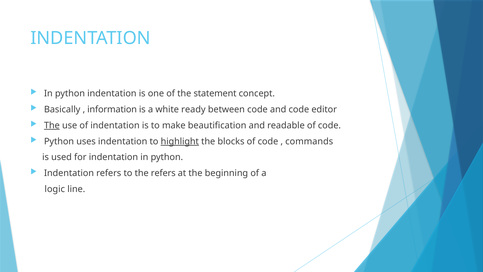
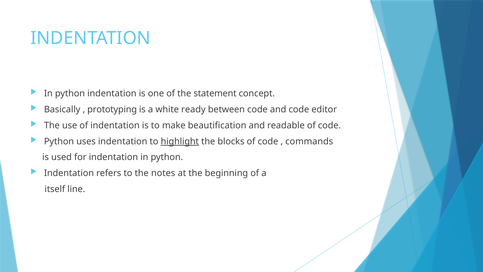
information: information -> prototyping (112, 109)
The underline: present -> none (52, 125)
the refers: refers -> notes (163, 173)
logic: logic -> itself (55, 189)
